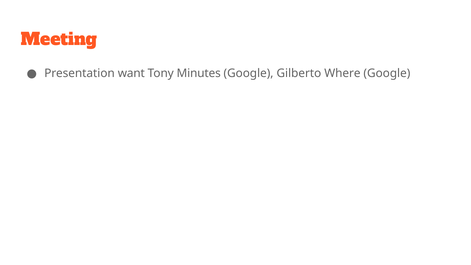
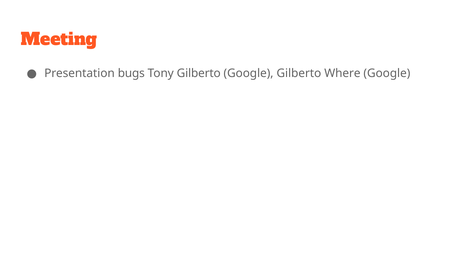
want: want -> bugs (131, 73)
Tony Minutes: Minutes -> Gilberto (199, 73)
